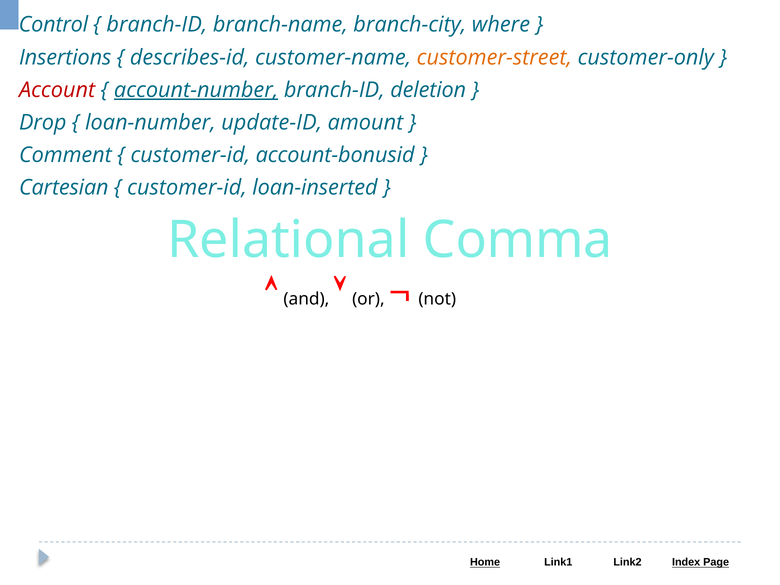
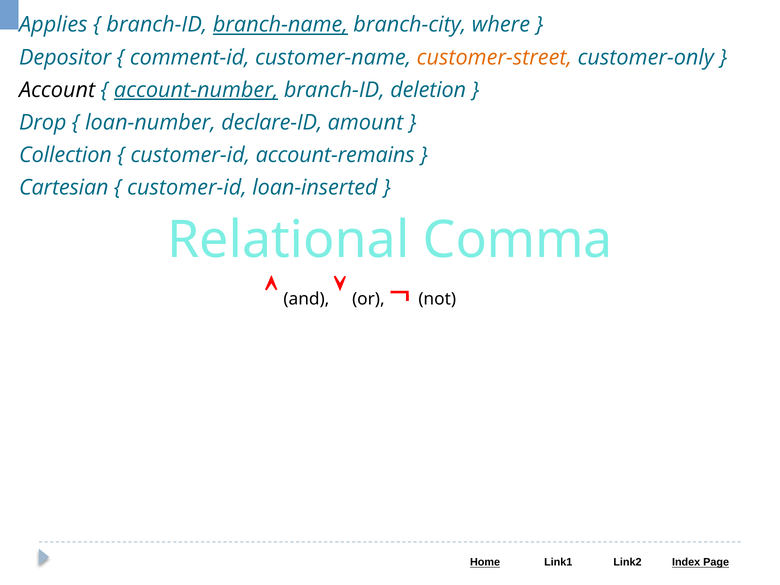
Control: Control -> Applies (53, 25)
branch-name underline: none -> present (280, 25)
Insertions: Insertions -> Depositor (65, 57)
describes-id: describes-id -> comment-id (190, 57)
Account colour: red -> black (57, 90)
update-ID: update-ID -> declare-ID (272, 122)
Comment: Comment -> Collection (65, 155)
account-bonusid: account-bonusid -> account-remains (335, 155)
